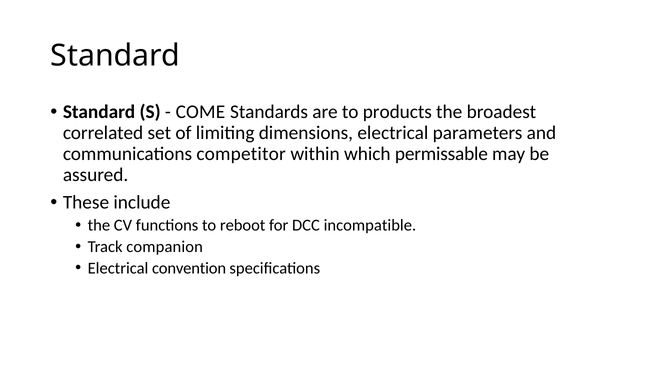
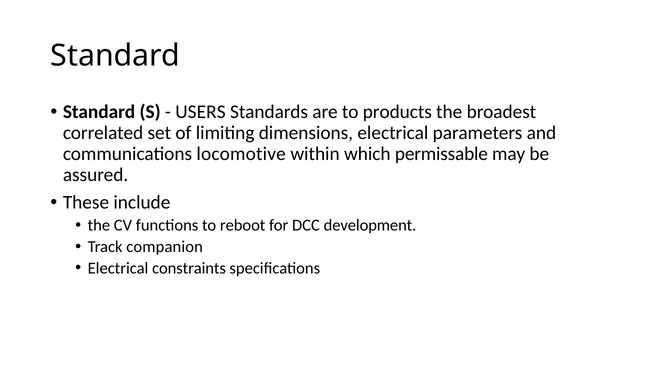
COME: COME -> USERS (200, 112)
competitor: competitor -> locomotive (241, 154)
incompatible: incompatible -> development (370, 225)
convention: convention -> constraints (189, 268)
